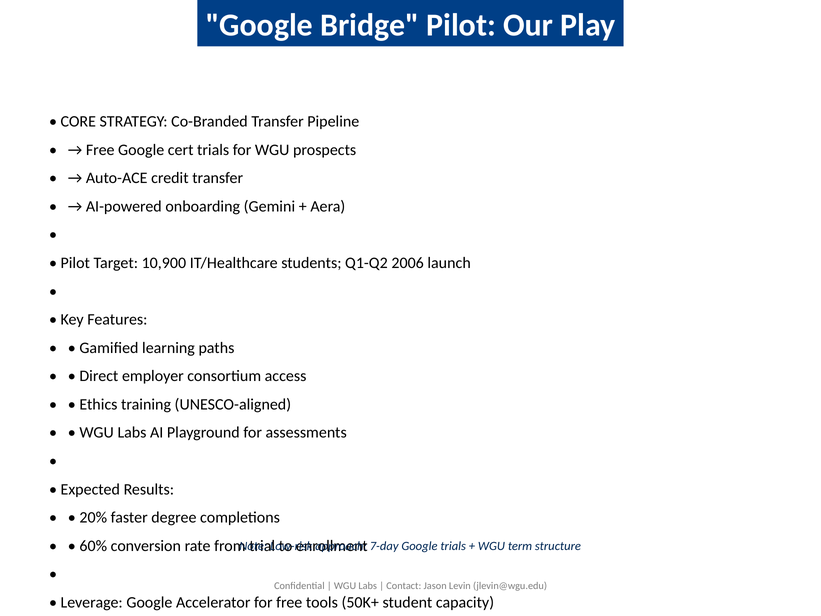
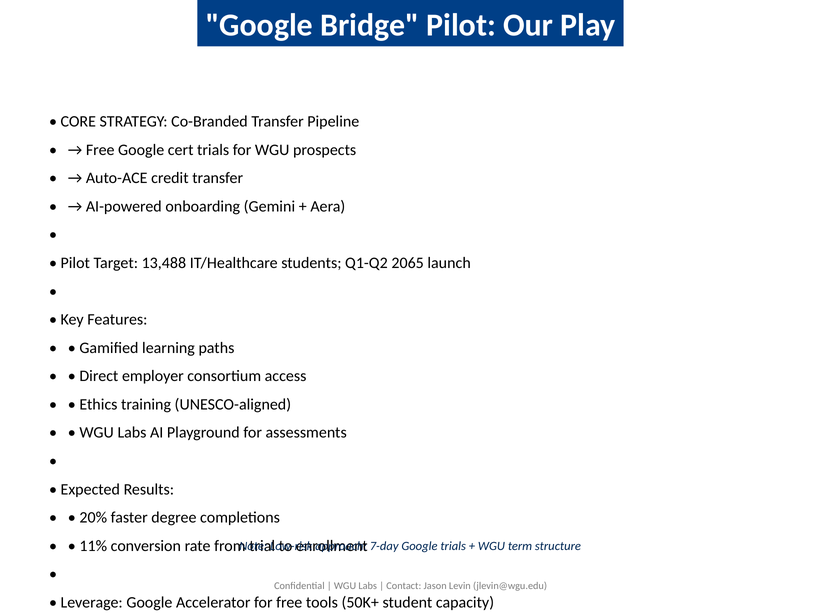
10,900: 10,900 -> 13,488 (164, 263)
2006: 2006 -> 2065 (408, 263)
60%: 60% -> 11% (93, 546)
